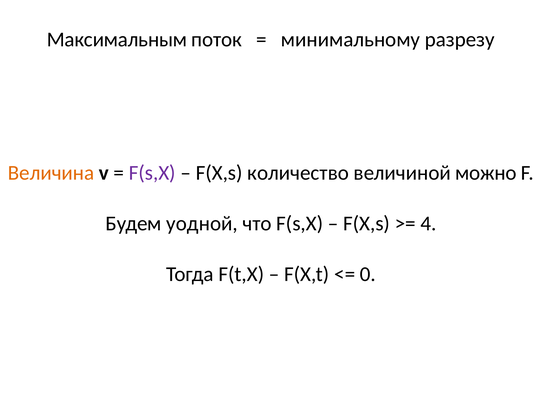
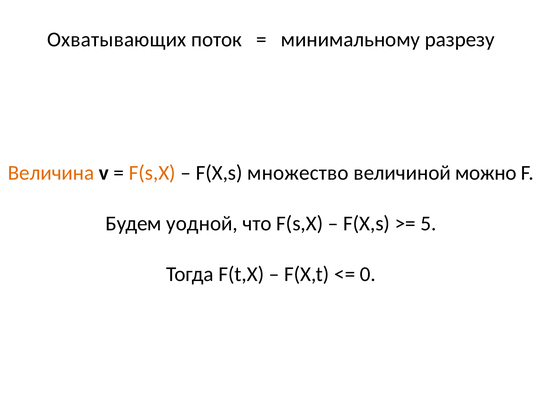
Максимальным: Максимальным -> Охватывающих (117, 40)
F(s,X colour: purple -> orange (152, 173)
количество: количество -> множество (298, 173)
4: 4 -> 5 (428, 223)
